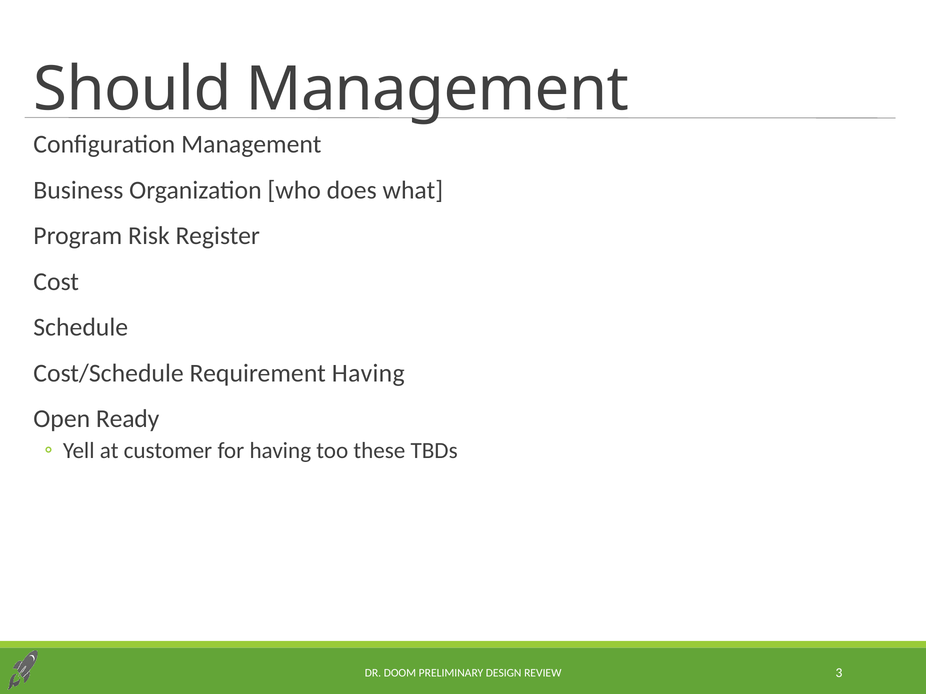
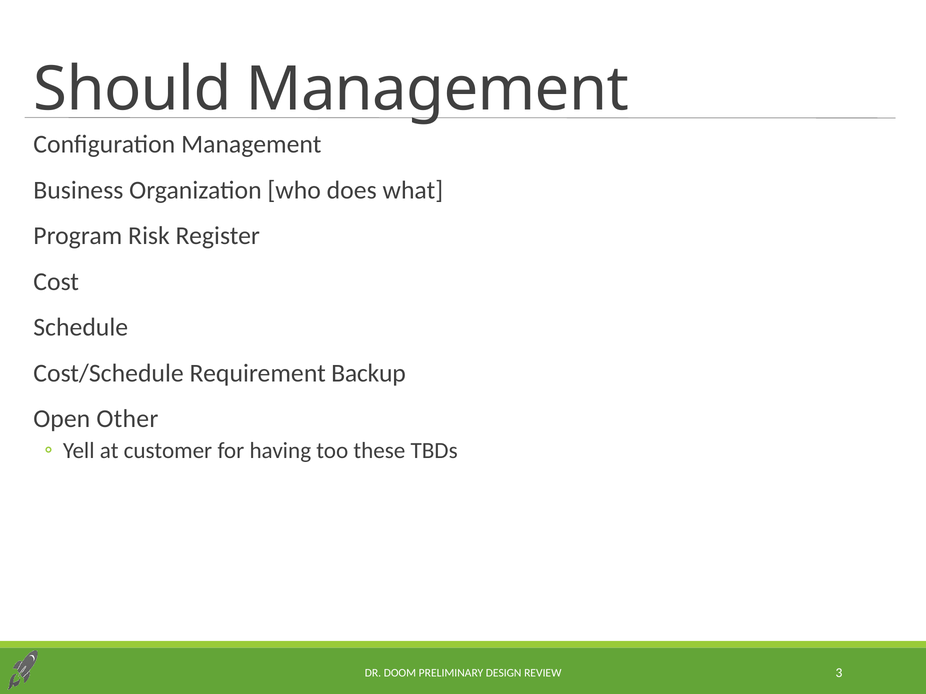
Requirement Having: Having -> Backup (368, 373)
Ready: Ready -> Other (127, 419)
